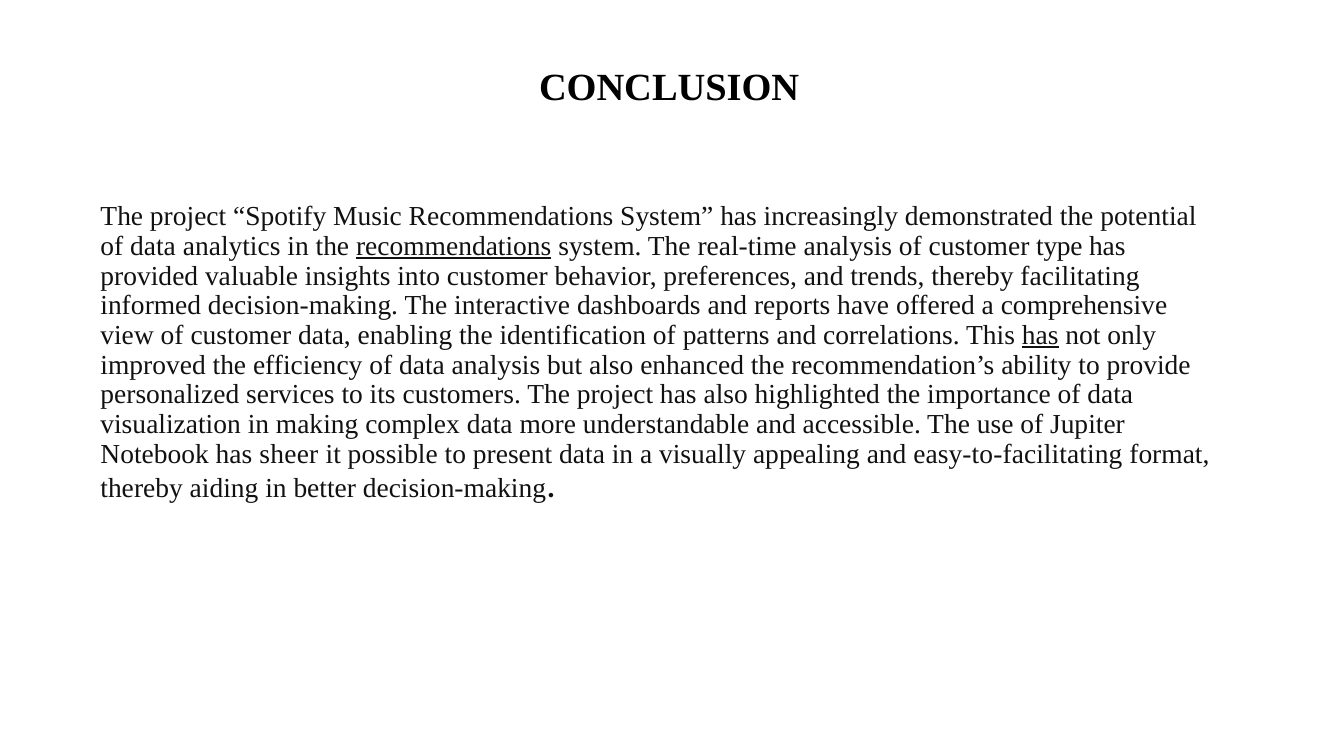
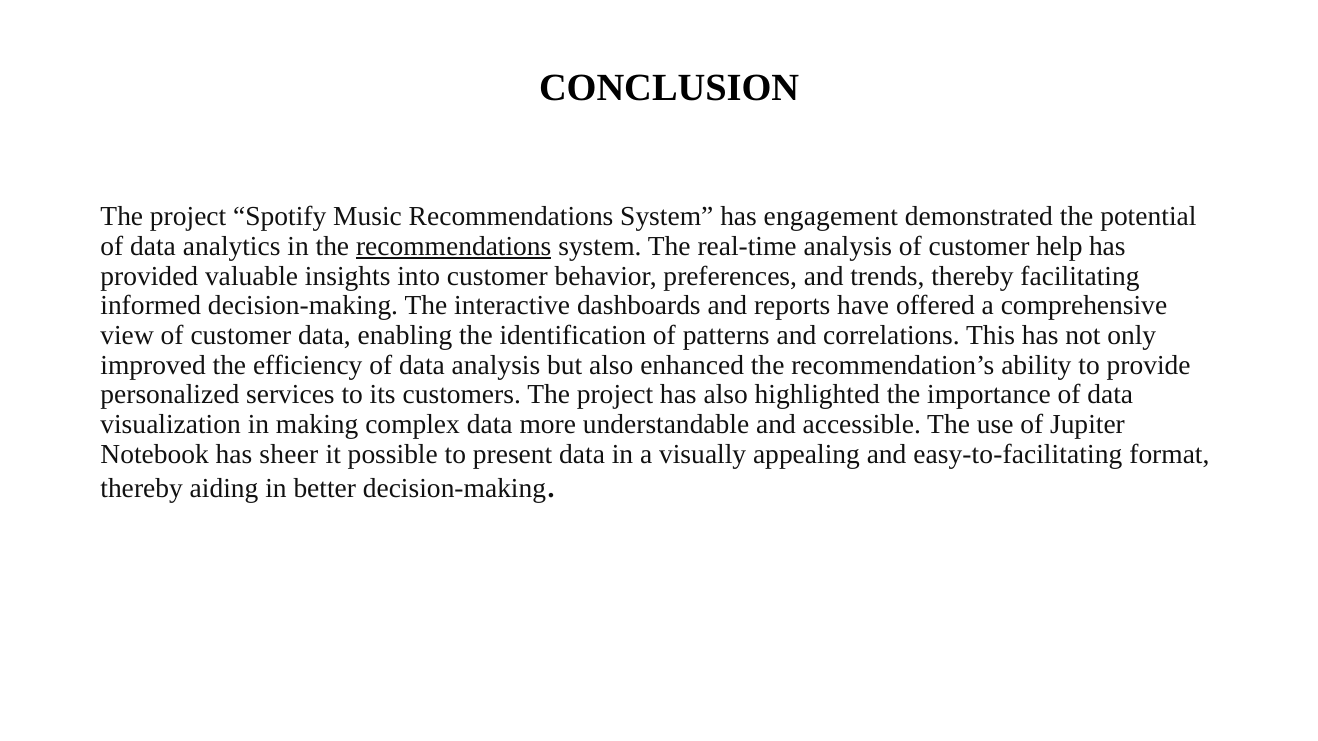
increasingly: increasingly -> engagement (831, 217)
type: type -> help (1059, 247)
has underline: present -> none (1040, 336)
